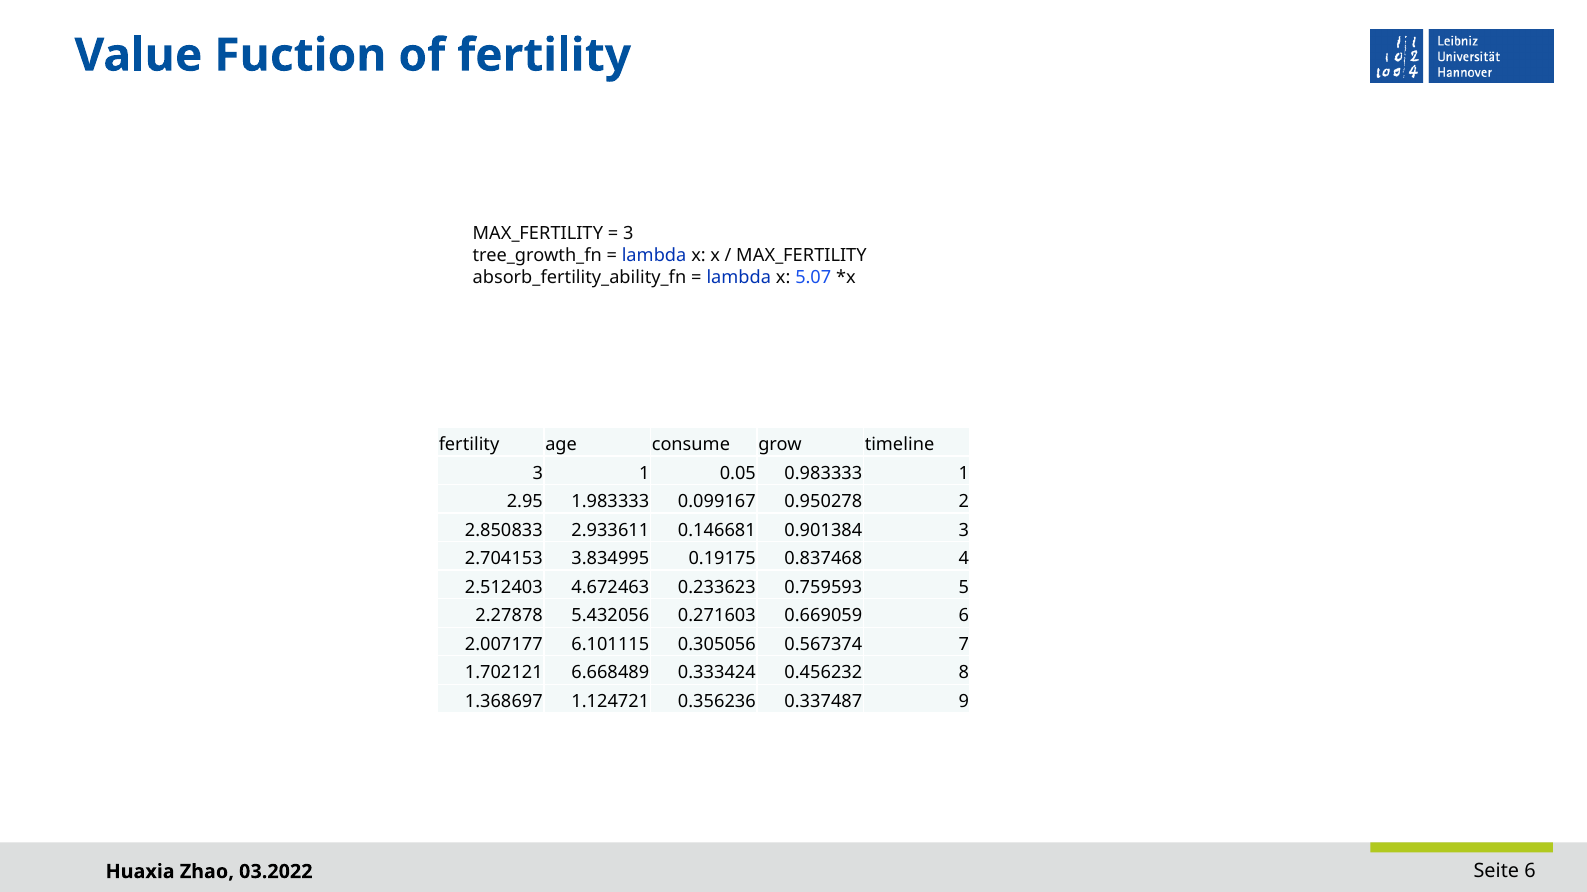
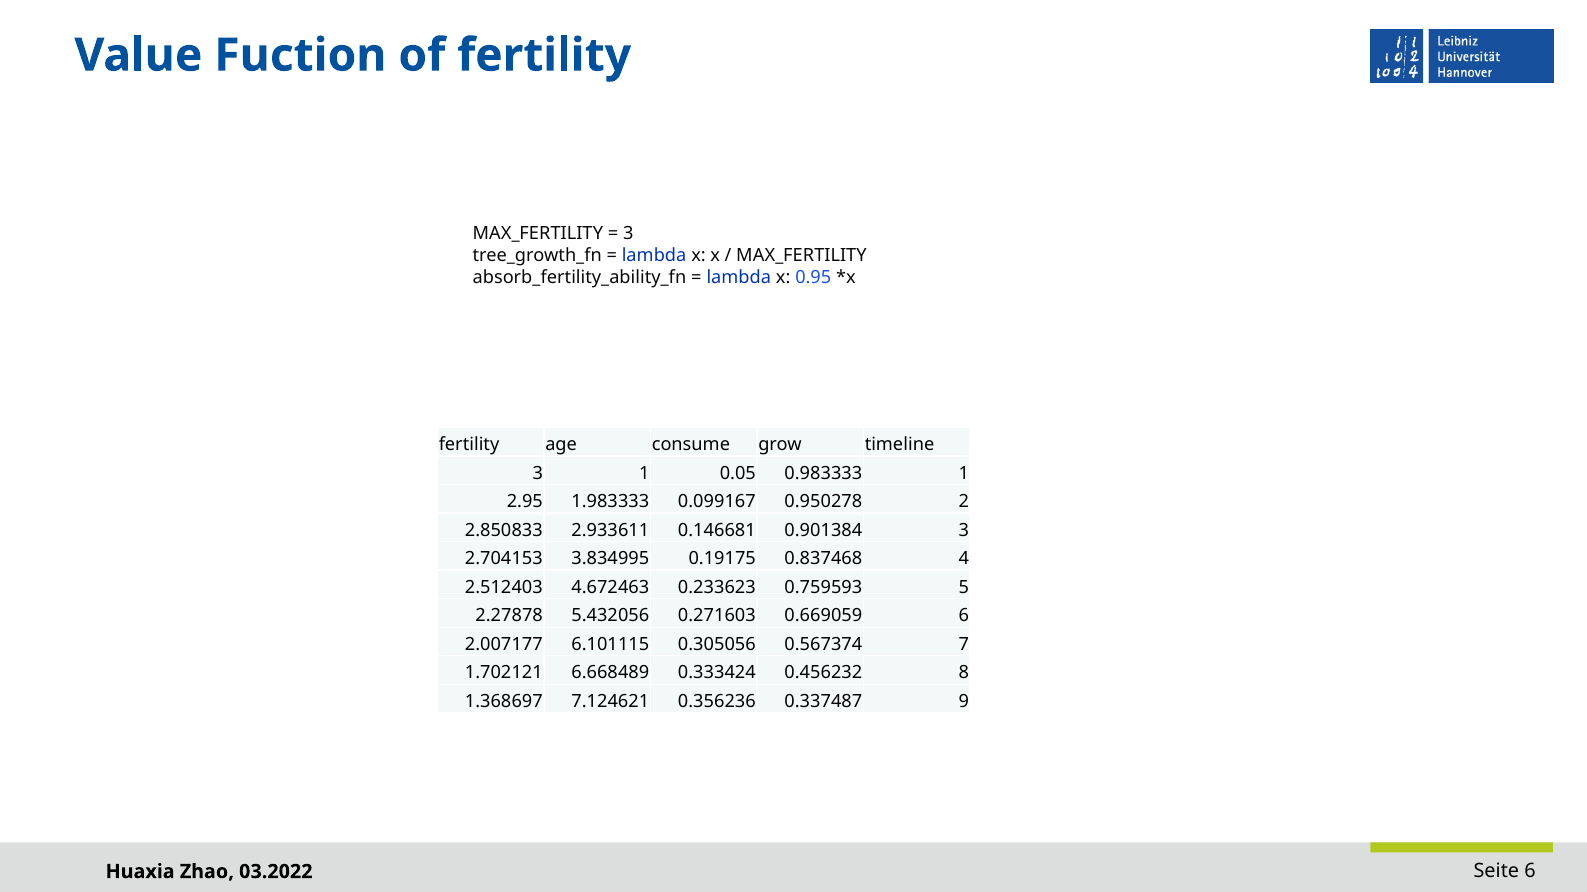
5.07: 5.07 -> 0.95 (813, 277)
1.124721: 1.124721 -> 7.124621 (610, 702)
